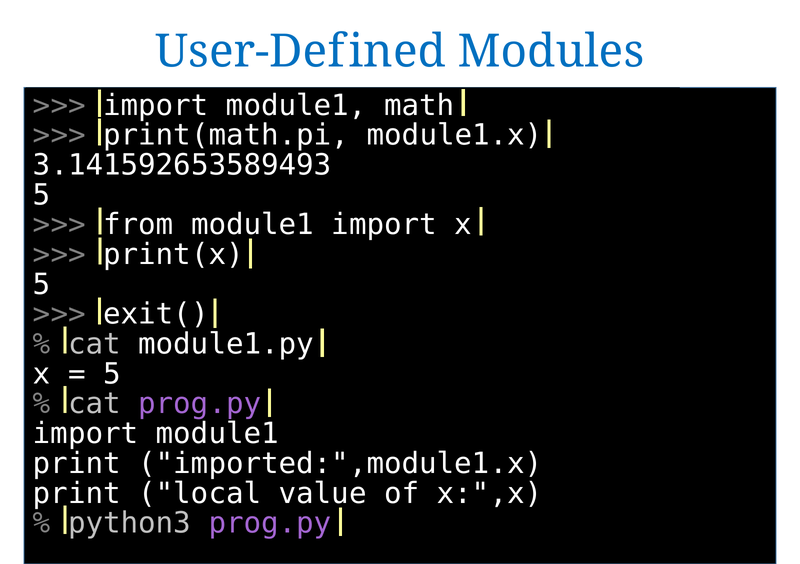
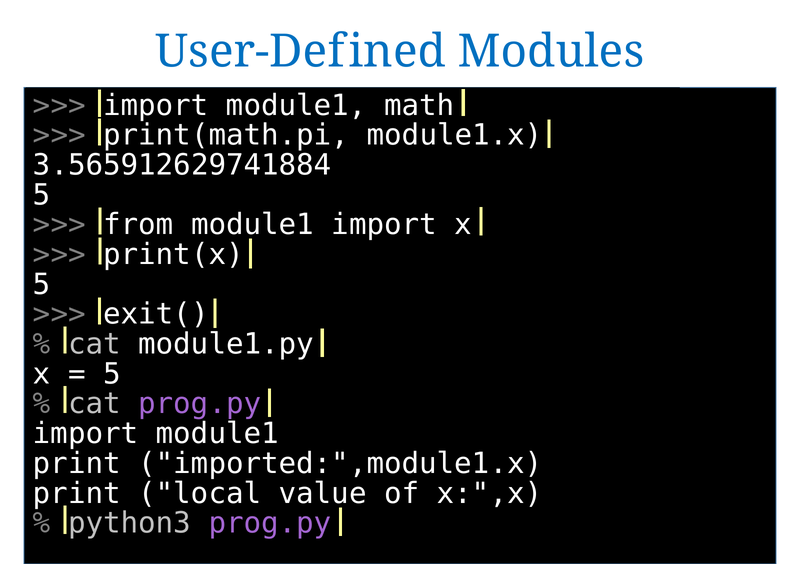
3.141592653589493: 3.141592653589493 -> 3.565912629741884 (182, 165)
